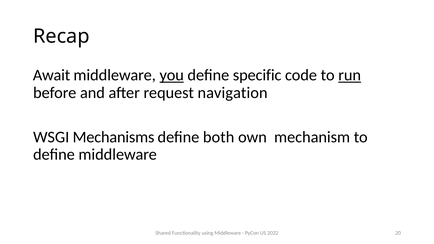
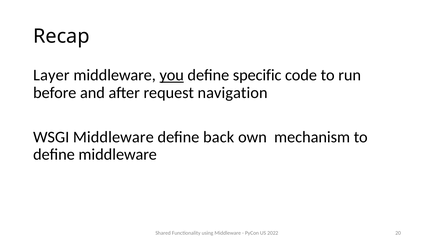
Await: Await -> Layer (51, 75)
run underline: present -> none (350, 75)
WSGI Mechanisms: Mechanisms -> Middleware (113, 137)
both: both -> back (219, 137)
